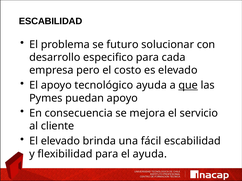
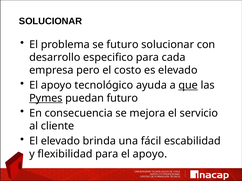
ESCABILIDAD: ESCABILIDAD -> SOLUCIONAR (51, 21)
Pymes underline: none -> present (46, 98)
puedan apoyo: apoyo -> futuro (122, 98)
para el ayuda: ayuda -> apoyo (150, 154)
